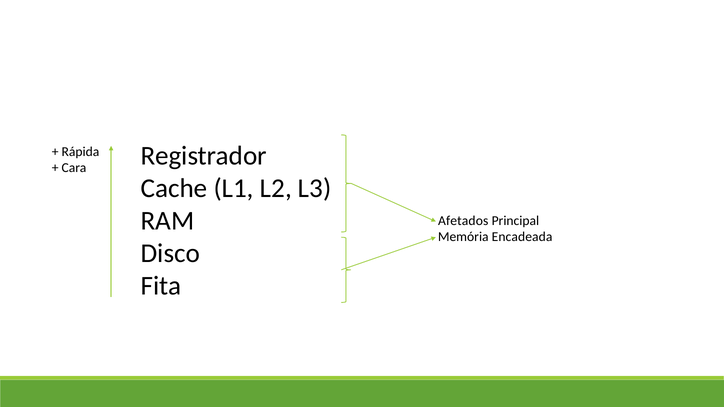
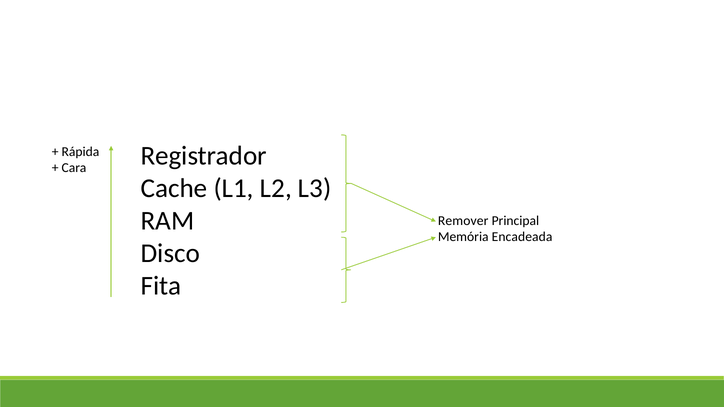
Afetados: Afetados -> Remover (463, 221)
